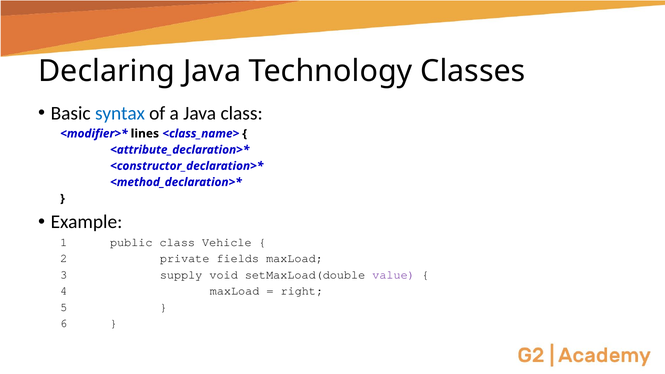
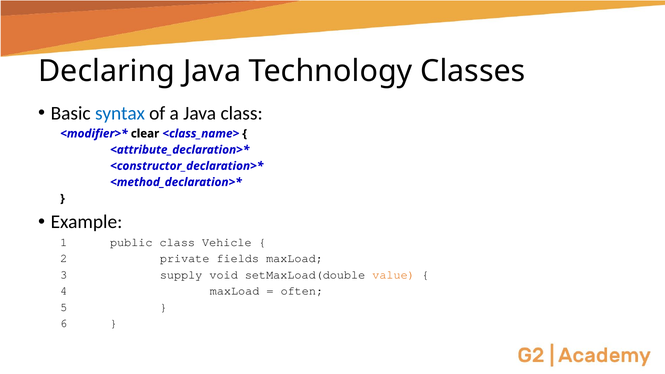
lines: lines -> clear (145, 134)
value colour: purple -> orange (394, 275)
right: right -> often (302, 291)
